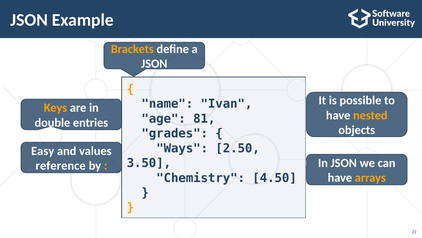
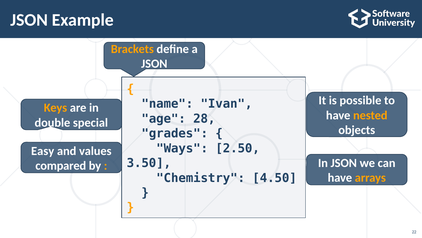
81: 81 -> 28 (204, 118)
entries: entries -> special (90, 122)
reference: reference -> compared (61, 165)
